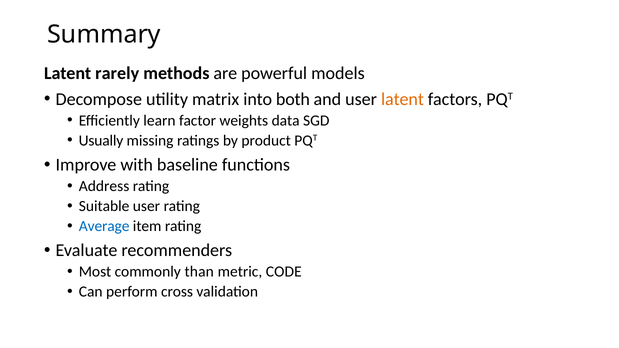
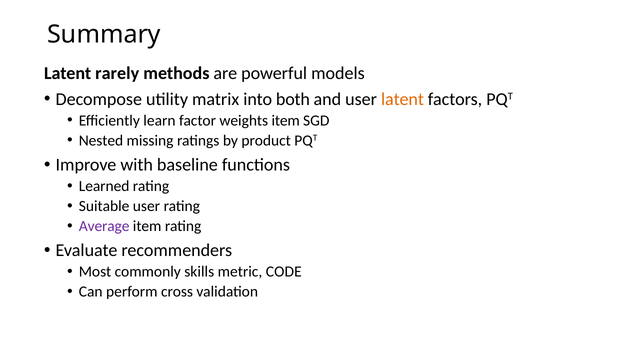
weights data: data -> item (286, 121)
Usually: Usually -> Nested (101, 140)
Address: Address -> Learned (104, 186)
Average colour: blue -> purple (104, 226)
than: than -> skills (199, 272)
